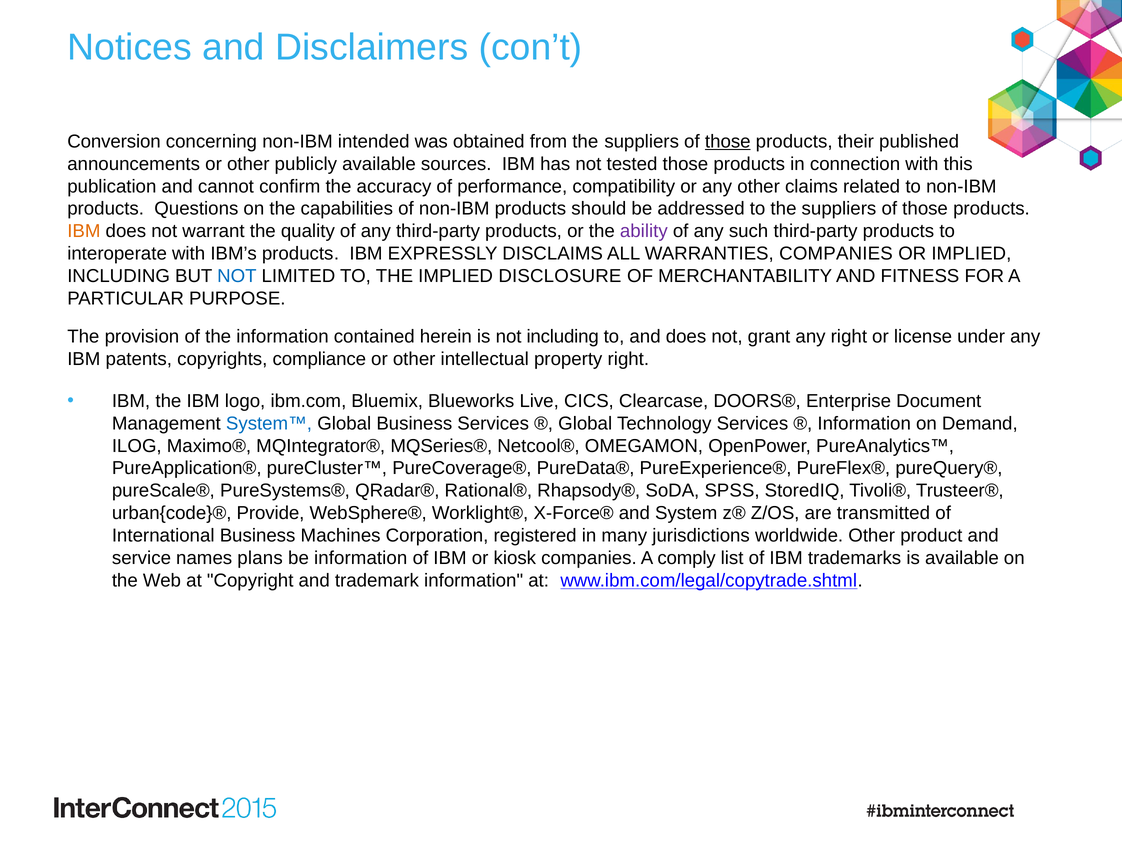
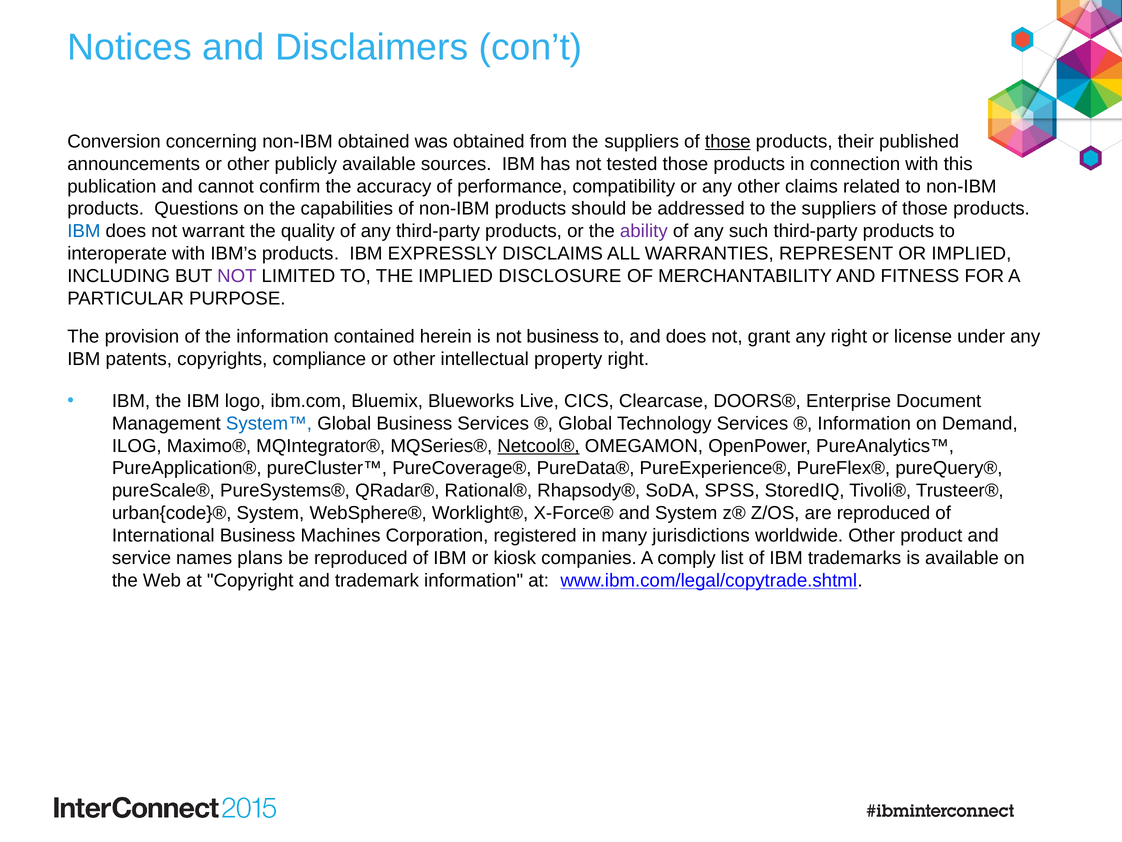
non-IBM intended: intended -> obtained (374, 141)
IBM colour: orange -> blue (84, 231)
WARRANTIES COMPANIES: COMPANIES -> REPRESENT (836, 254)
NOT colour: blue -> purple (237, 276)
not including: including -> business (563, 336)
Netcool® underline: none -> present (538, 446)
urban{code}® Provide: Provide -> System (270, 513)
are transmitted: transmitted -> reproduced (883, 513)
be information: information -> reproduced (361, 558)
